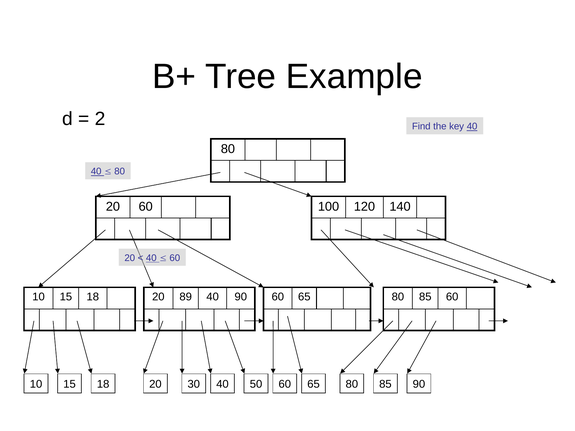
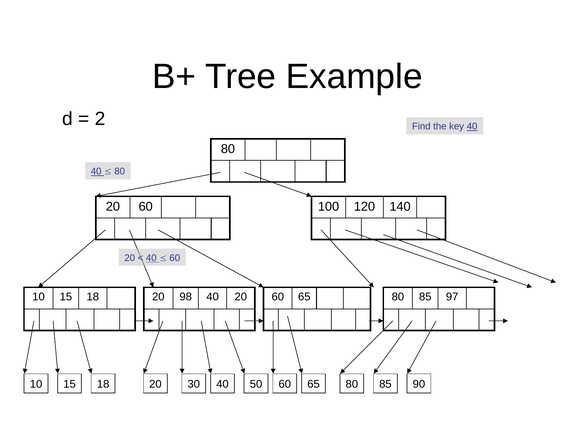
89: 89 -> 98 (186, 297)
40 90: 90 -> 20 (241, 297)
85 60: 60 -> 97 (452, 297)
